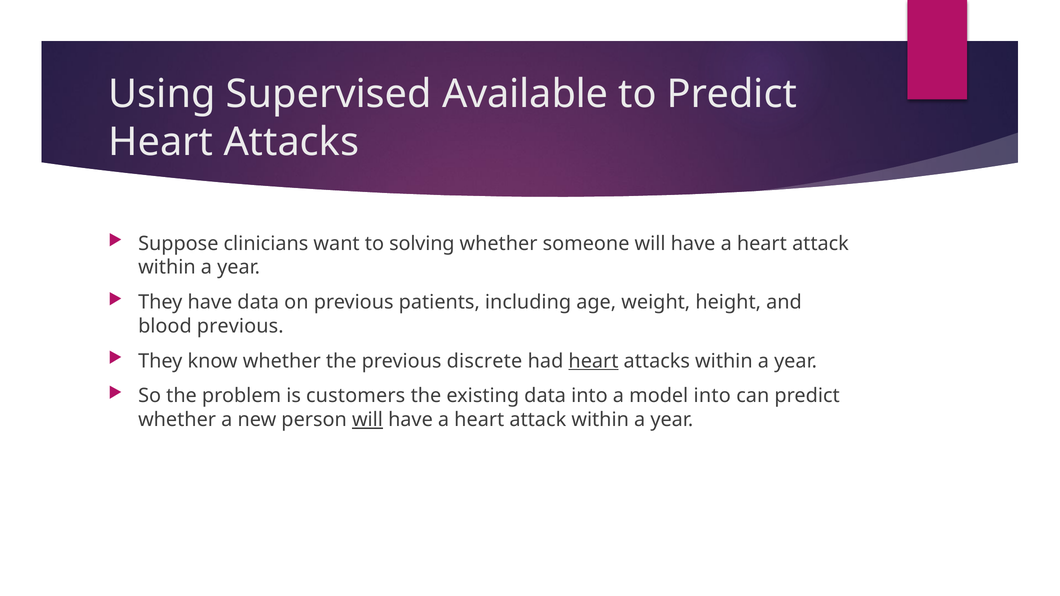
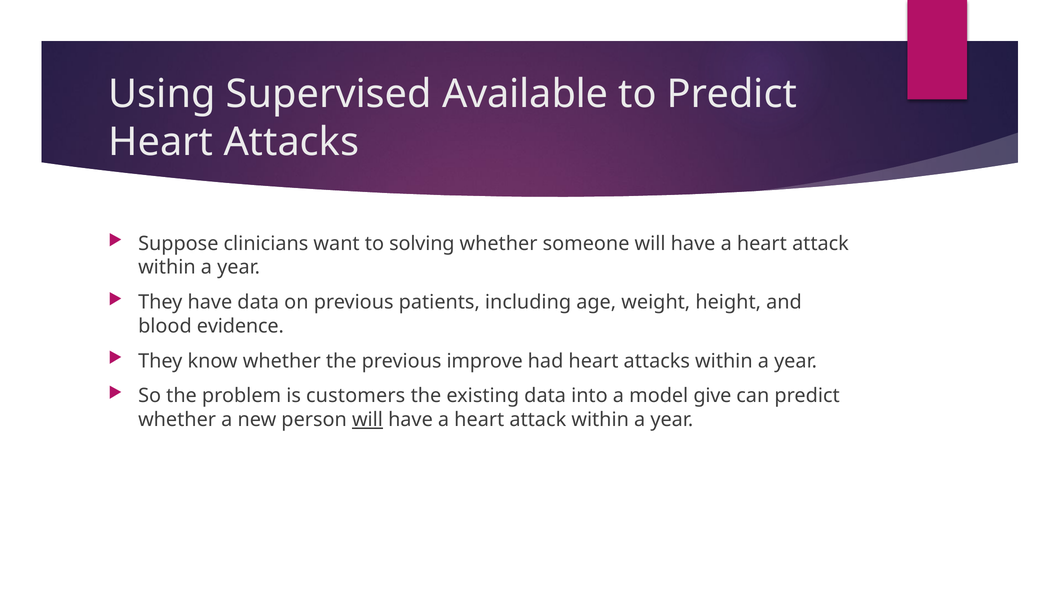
blood previous: previous -> evidence (240, 326)
discrete: discrete -> improve (485, 361)
heart underline: present -> none (593, 361)
model into: into -> give (712, 396)
